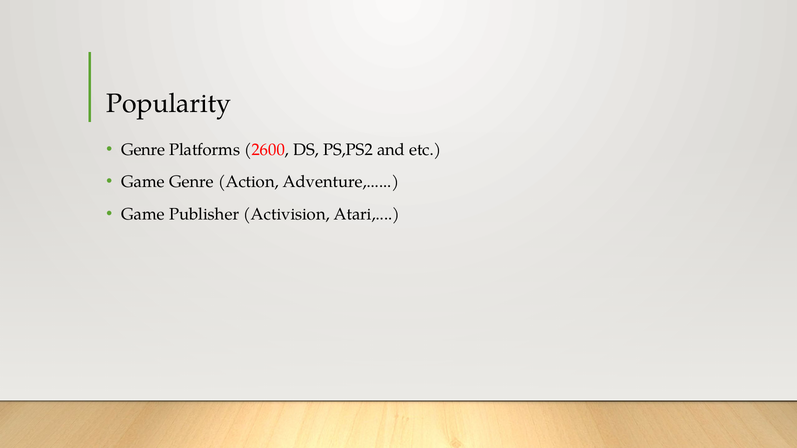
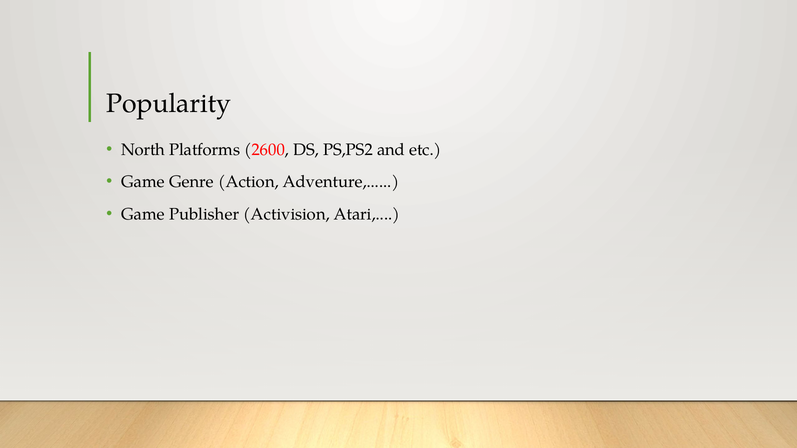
Genre: Genre -> North (143, 150)
